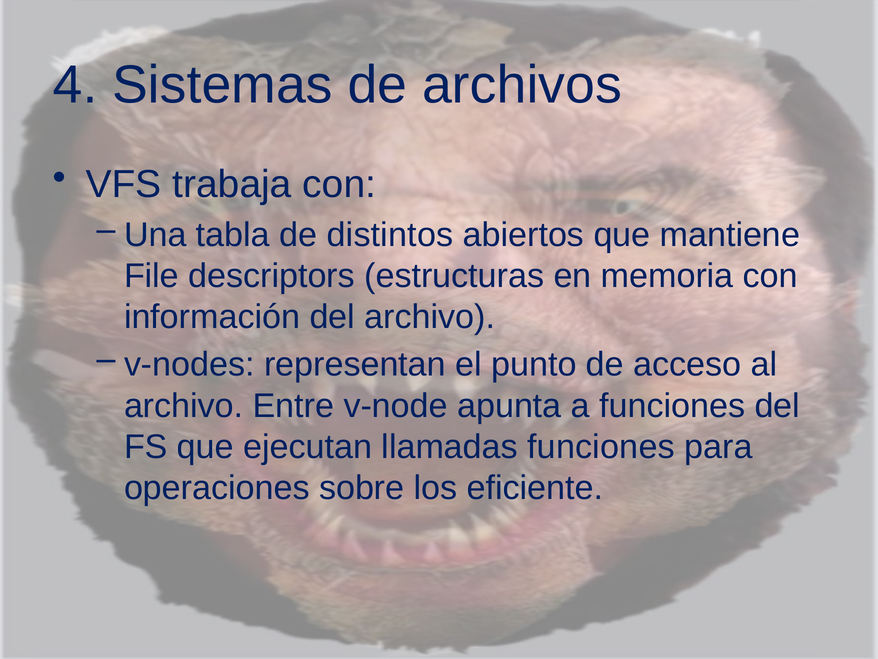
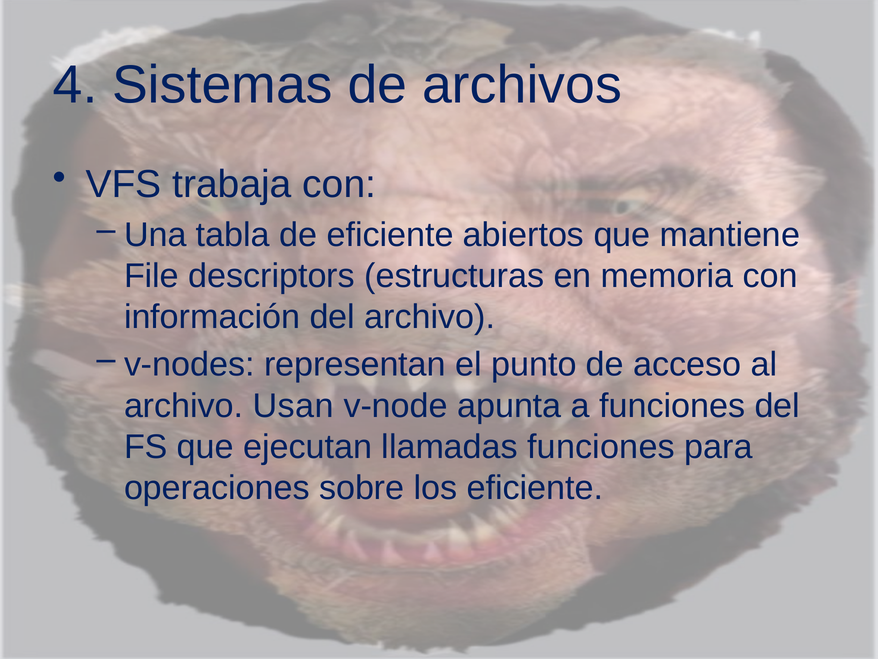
de distintos: distintos -> eficiente (390, 235)
Entre: Entre -> Usan (293, 405)
